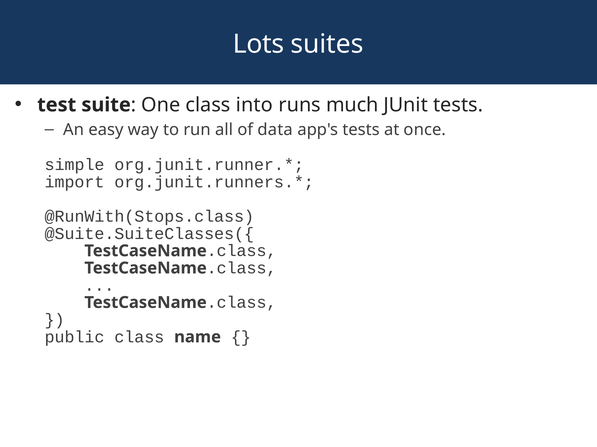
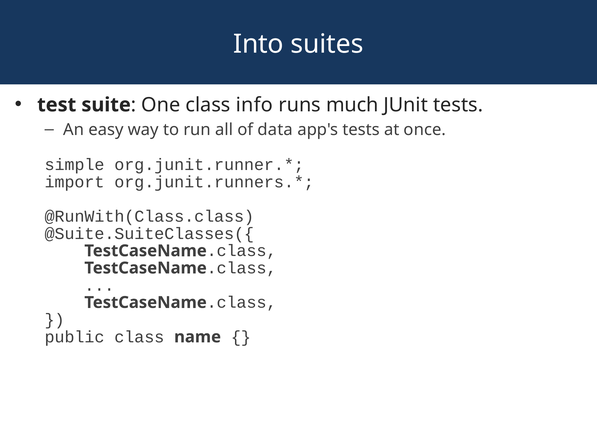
Lots: Lots -> Into (258, 44)
into: into -> info (254, 105)
@RunWith(Stops.class: @RunWith(Stops.class -> @RunWith(Class.class (149, 217)
